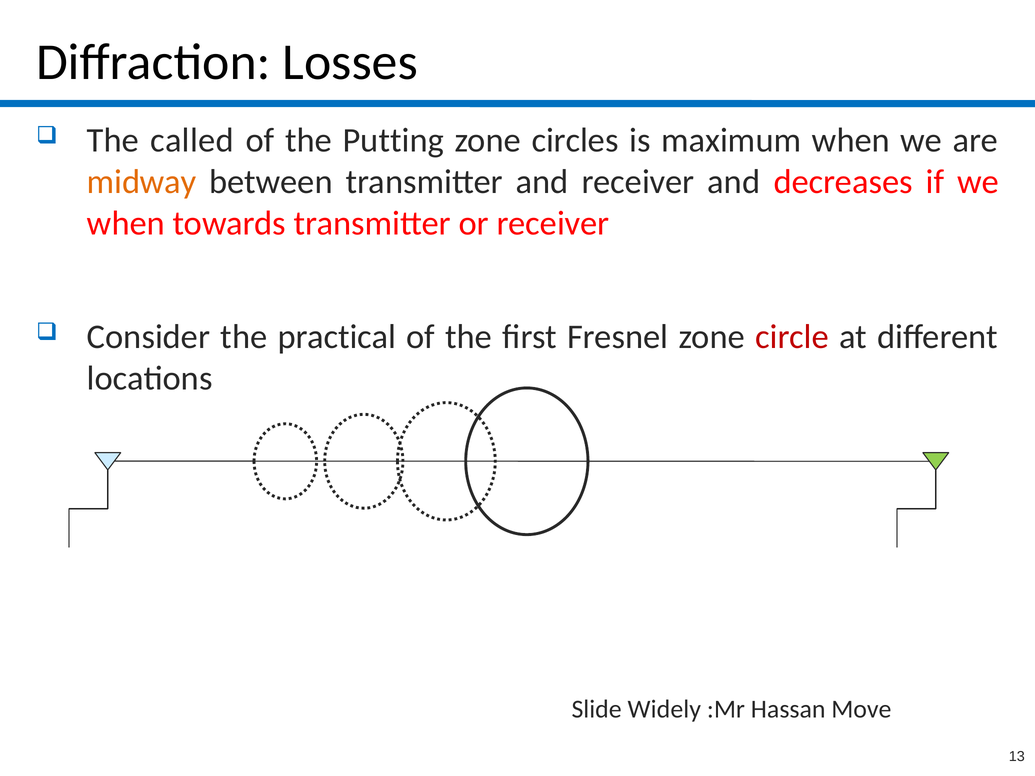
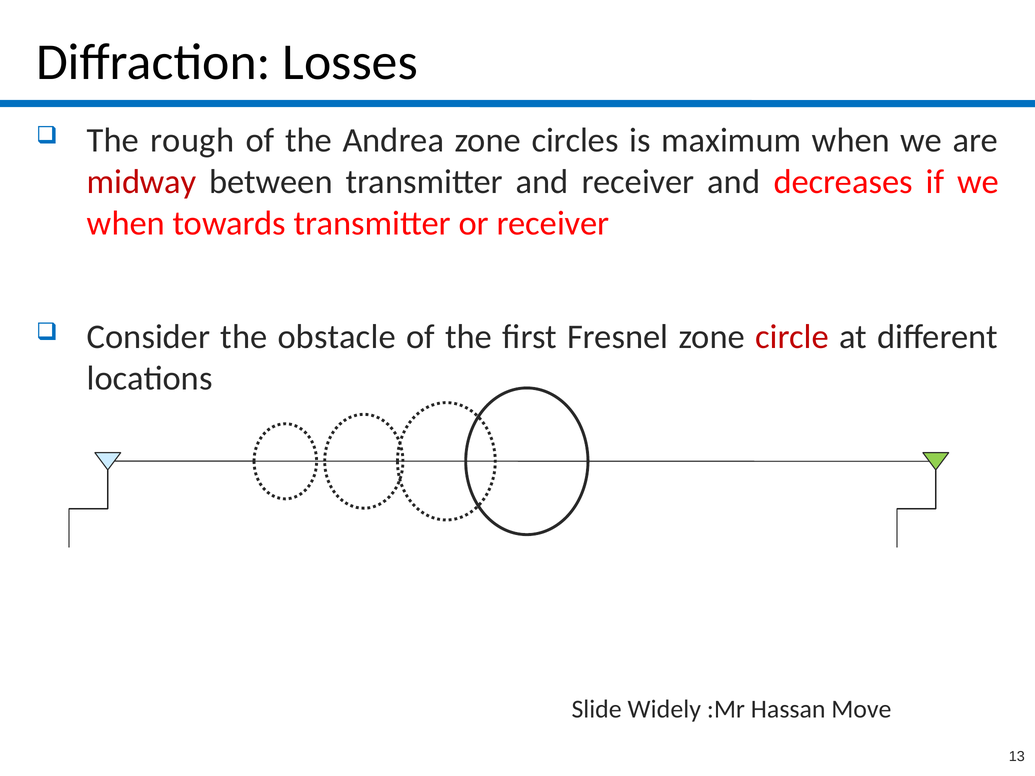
called: called -> rough (192, 140)
Putting: Putting -> Andrea (393, 140)
midway colour: orange -> red (142, 182)
practical: practical -> obstacle (337, 337)
